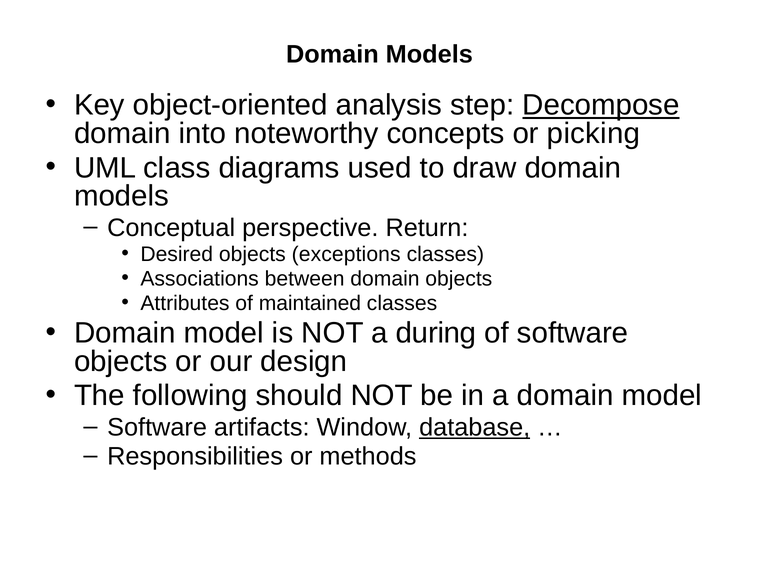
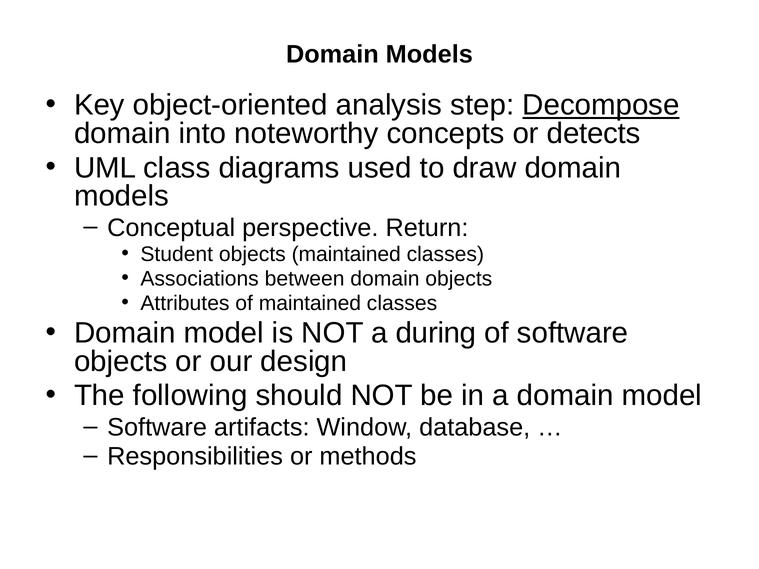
picking: picking -> detects (594, 134)
Desired: Desired -> Student (177, 254)
objects exceptions: exceptions -> maintained (346, 254)
database underline: present -> none (475, 427)
